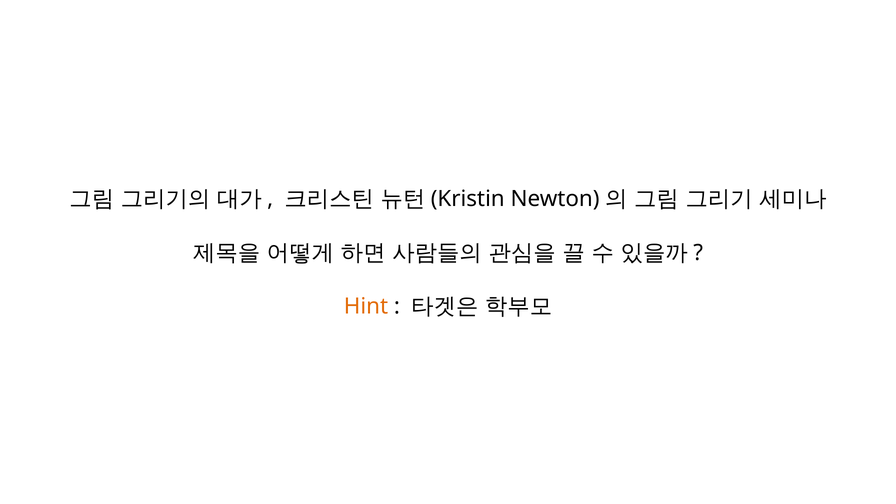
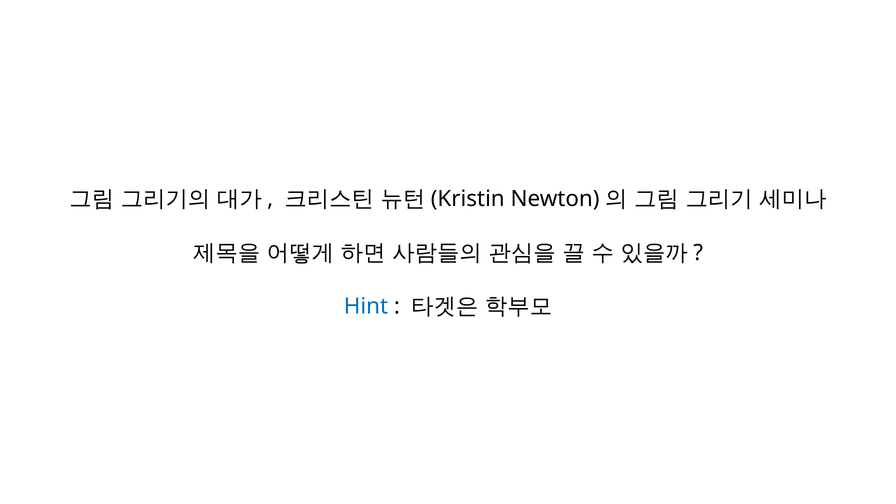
Hint colour: orange -> blue (366, 307)
